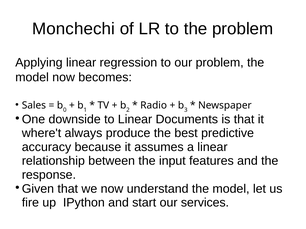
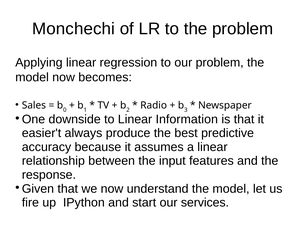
Documents: Documents -> Information (187, 120)
where't: where't -> easier't (42, 133)
